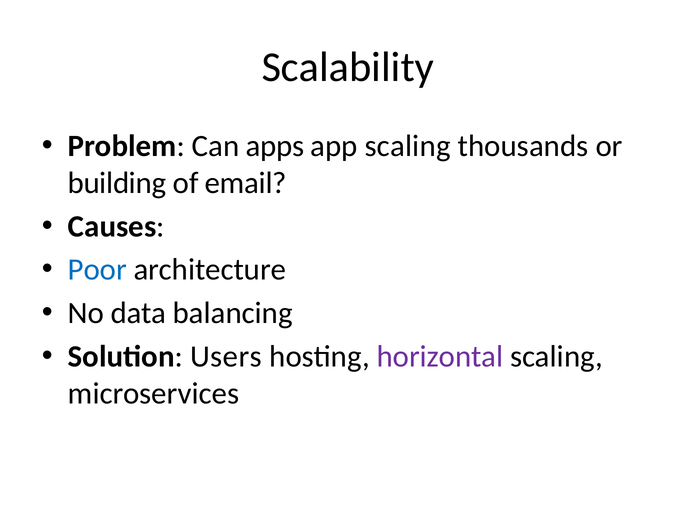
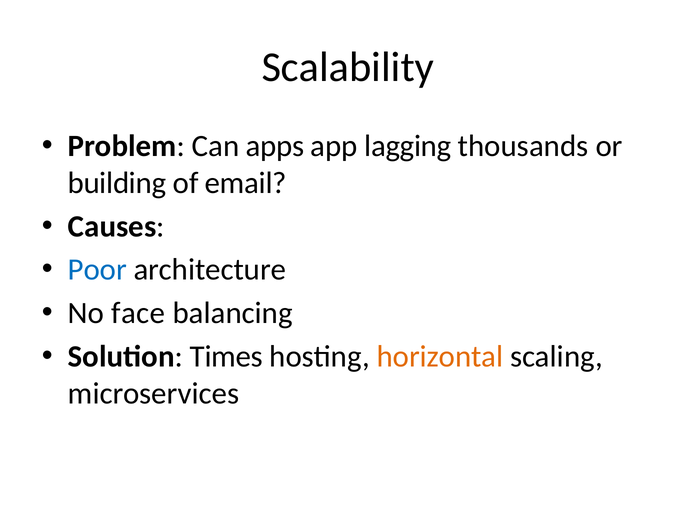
app scaling: scaling -> lagging (408, 146)
data: data -> face (138, 313)
Users: Users -> Times (226, 356)
horizontal colour: purple -> orange (440, 356)
